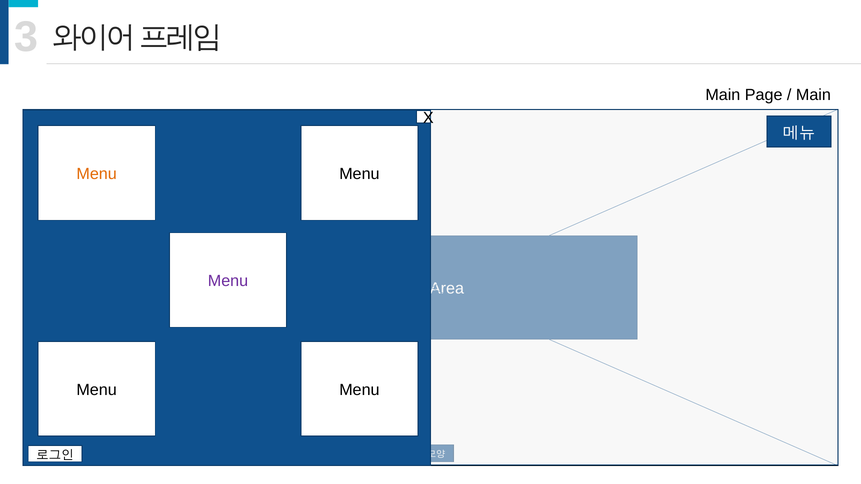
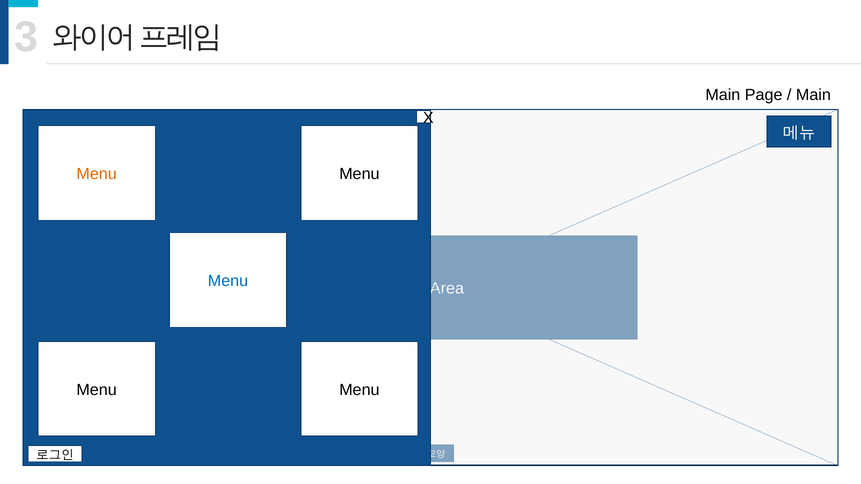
Menu colour: purple -> blue (228, 281)
